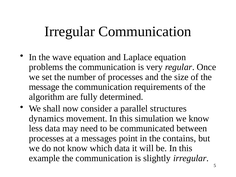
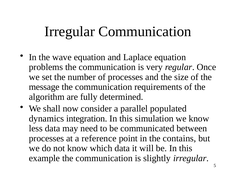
structures: structures -> populated (168, 109)
movement: movement -> integration (87, 119)
messages: messages -> reference (99, 138)
